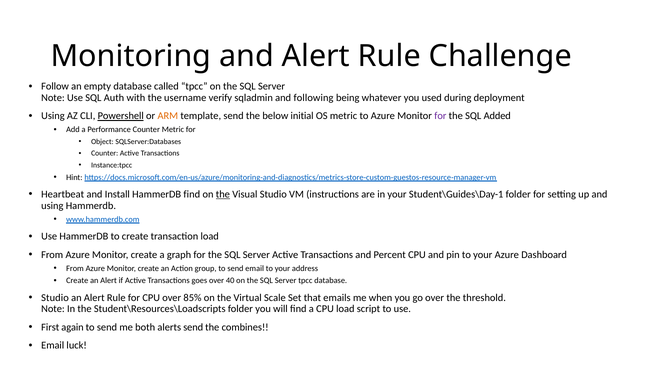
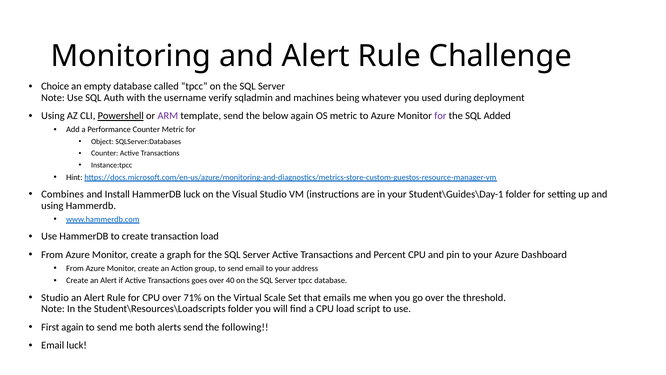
Follow: Follow -> Choice (55, 86)
following: following -> machines (314, 98)
ARM colour: orange -> purple (168, 116)
below initial: initial -> again (302, 116)
Heartbeat: Heartbeat -> Combines (63, 194)
HammerDB find: find -> luck (192, 194)
the underline: present -> none (223, 194)
85%: 85% -> 71% (192, 297)
combines: combines -> following (245, 327)
